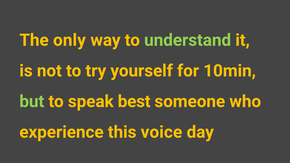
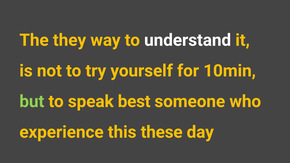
only: only -> they (70, 40)
understand colour: light green -> white (188, 40)
voice: voice -> these (162, 132)
